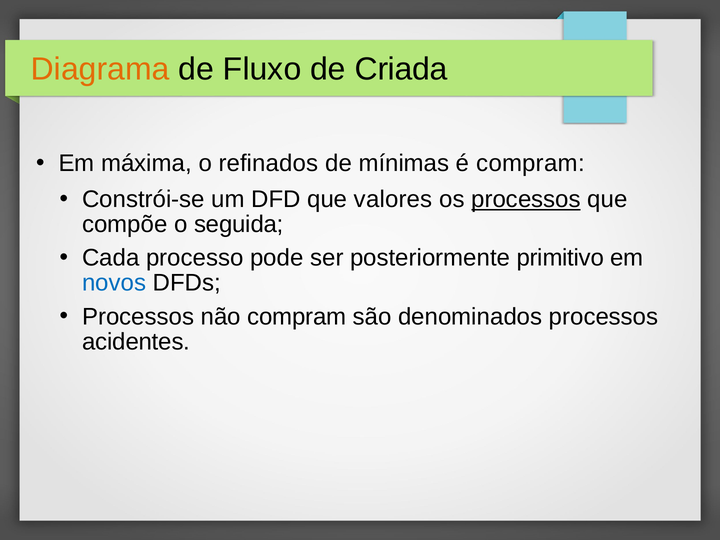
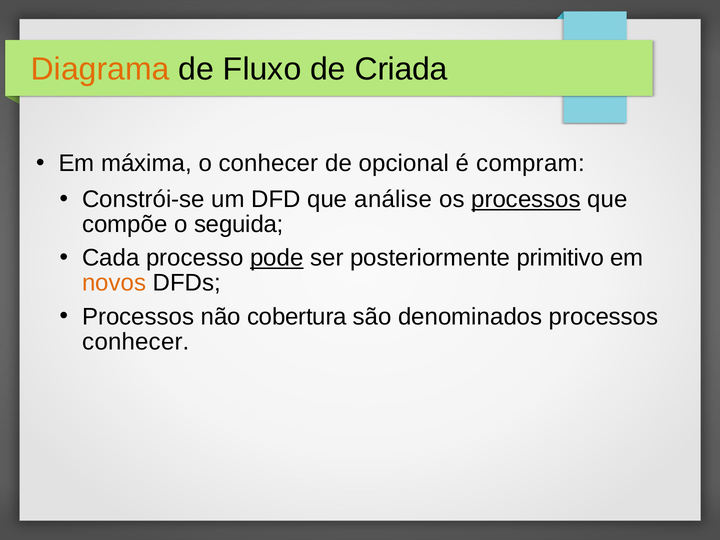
o refinados: refinados -> conhecer (268, 164)
mínimas: mínimas -> opcional (404, 164)
valores: valores -> análise (393, 199)
pode underline: none -> present (277, 258)
novos colour: blue -> orange (114, 283)
não compram: compram -> cobertura (297, 317)
acidentes: acidentes -> conhecer (136, 342)
